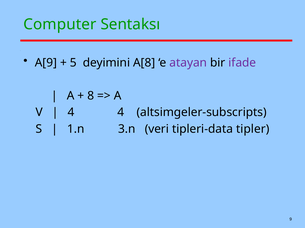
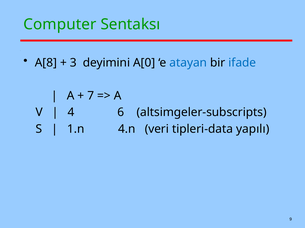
A[9: A[9 -> A[8 (46, 63)
5: 5 -> 3 (73, 63)
A[8: A[8 -> A[0 (144, 63)
atayan colour: purple -> blue (188, 63)
ifade colour: purple -> blue (242, 63)
8: 8 -> 7 (91, 96)
4 4: 4 -> 6 (121, 113)
3.n: 3.n -> 4.n (127, 129)
tipler: tipler -> yapılı (253, 129)
